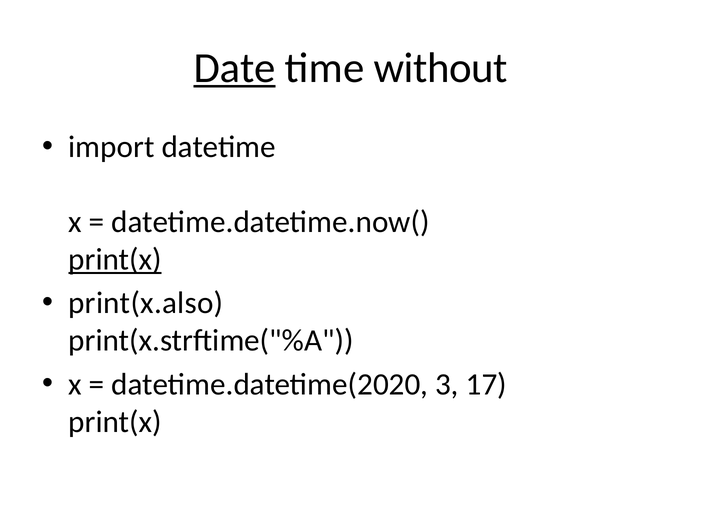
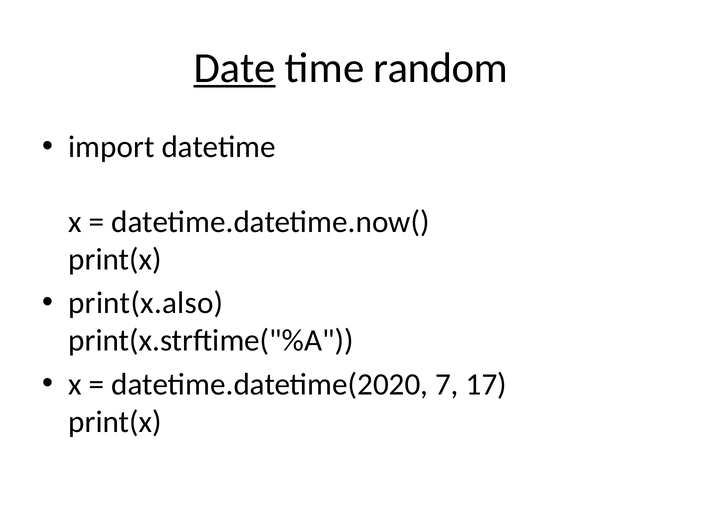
without: without -> random (441, 68)
print(x underline: present -> none (115, 259)
3: 3 -> 7 (447, 384)
